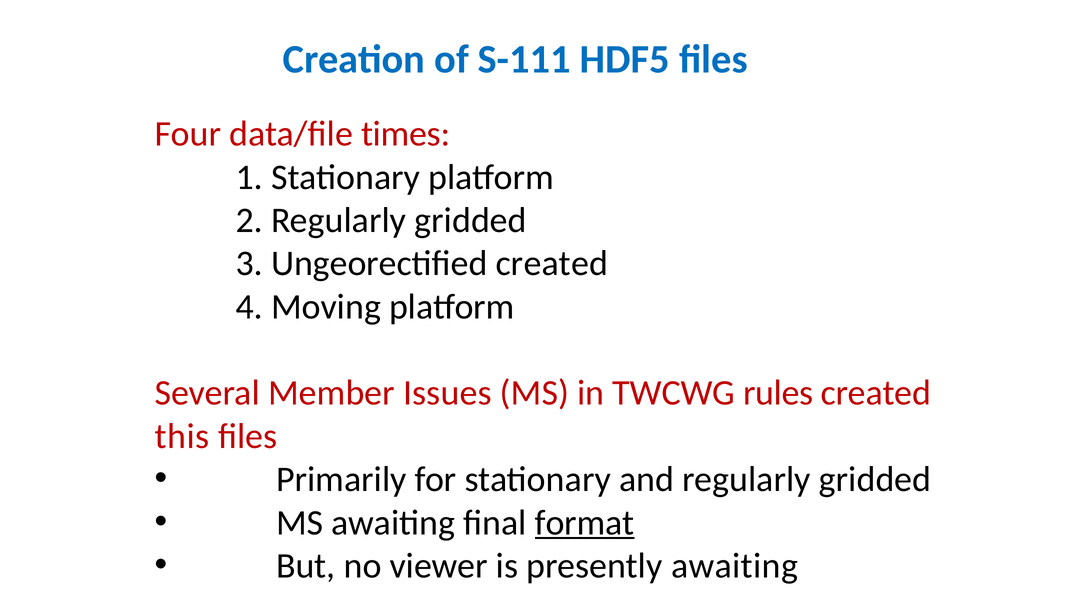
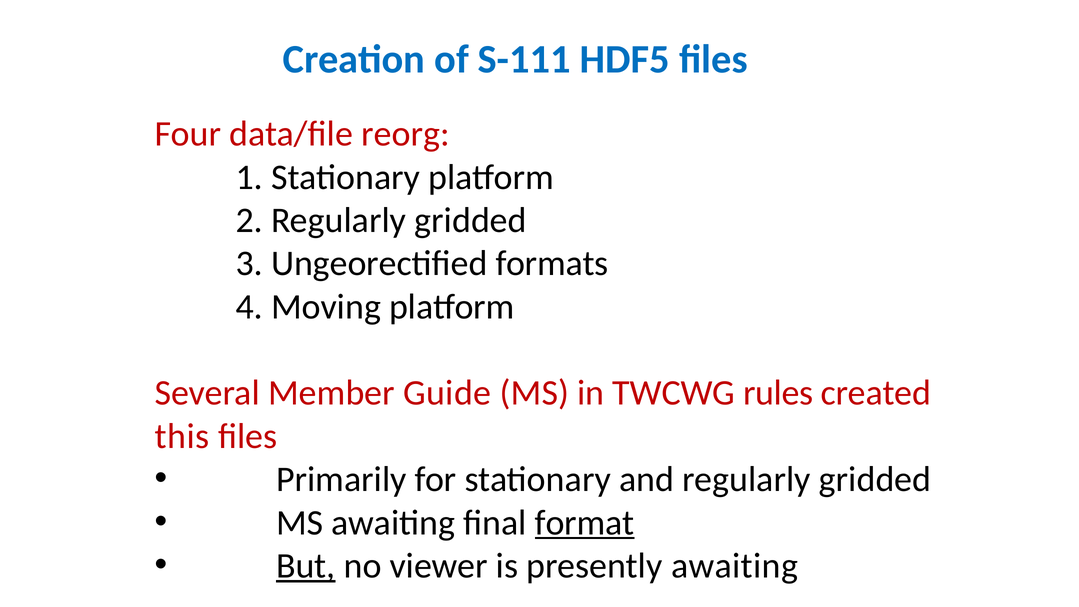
times: times -> reorg (405, 134)
Ungeorectified created: created -> formats (552, 264)
Issues: Issues -> Guide (447, 393)
But underline: none -> present (306, 566)
